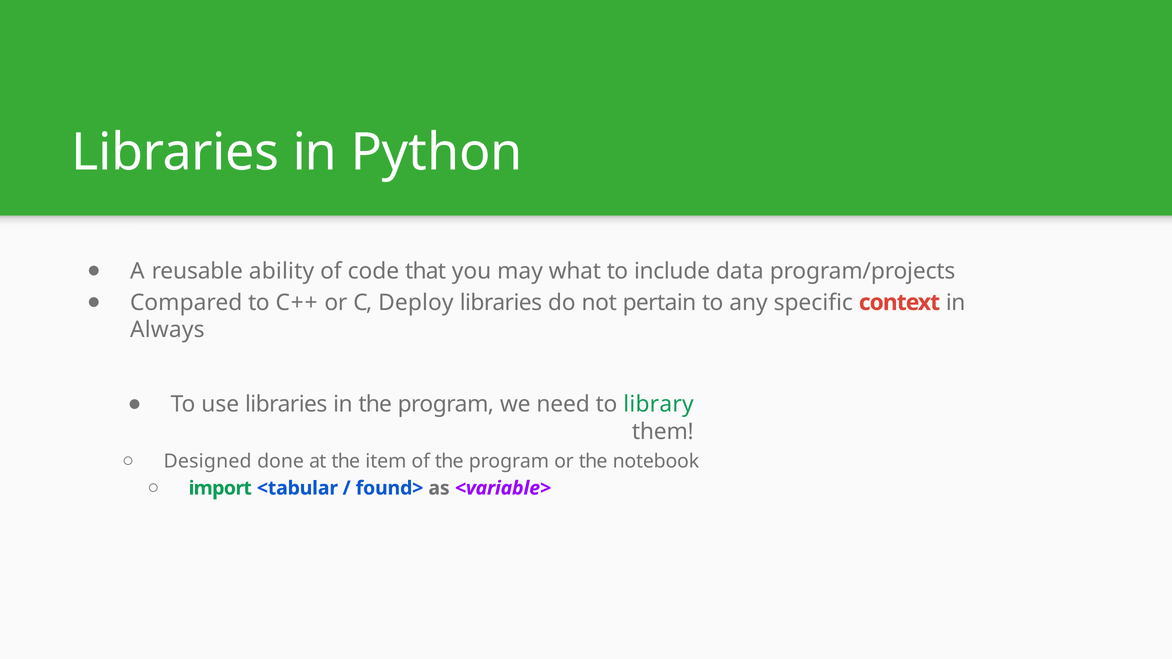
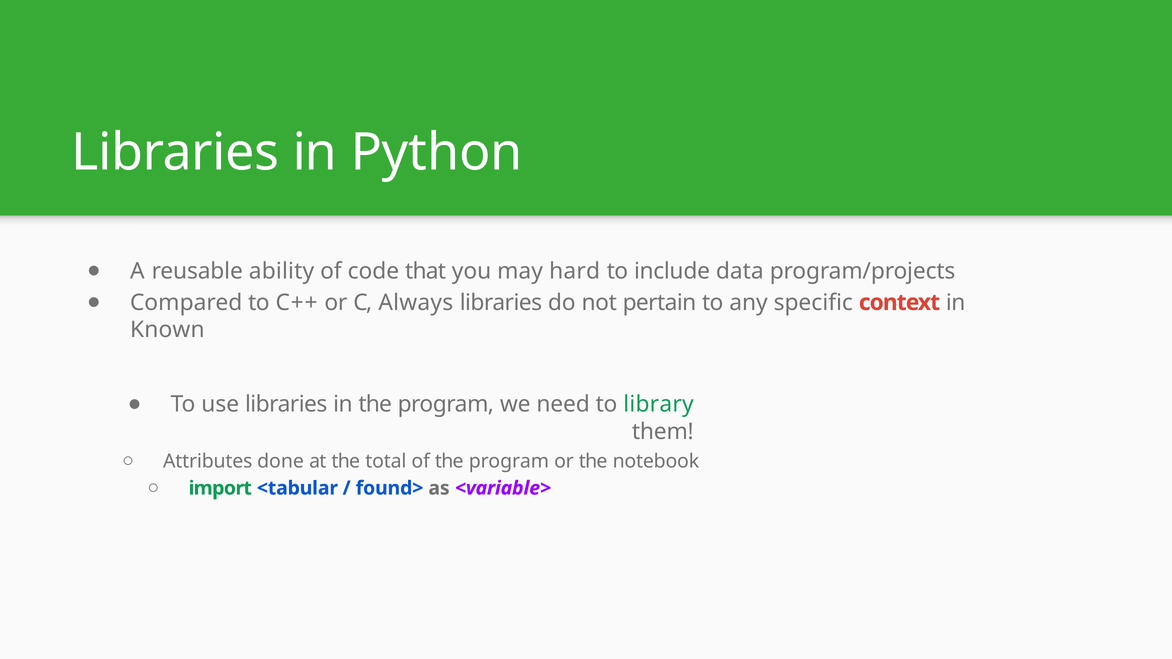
what: what -> hard (575, 271)
Deploy: Deploy -> Always (416, 303)
Always: Always -> Known (167, 330)
Designed: Designed -> Attributes (208, 461)
item: item -> total (386, 461)
